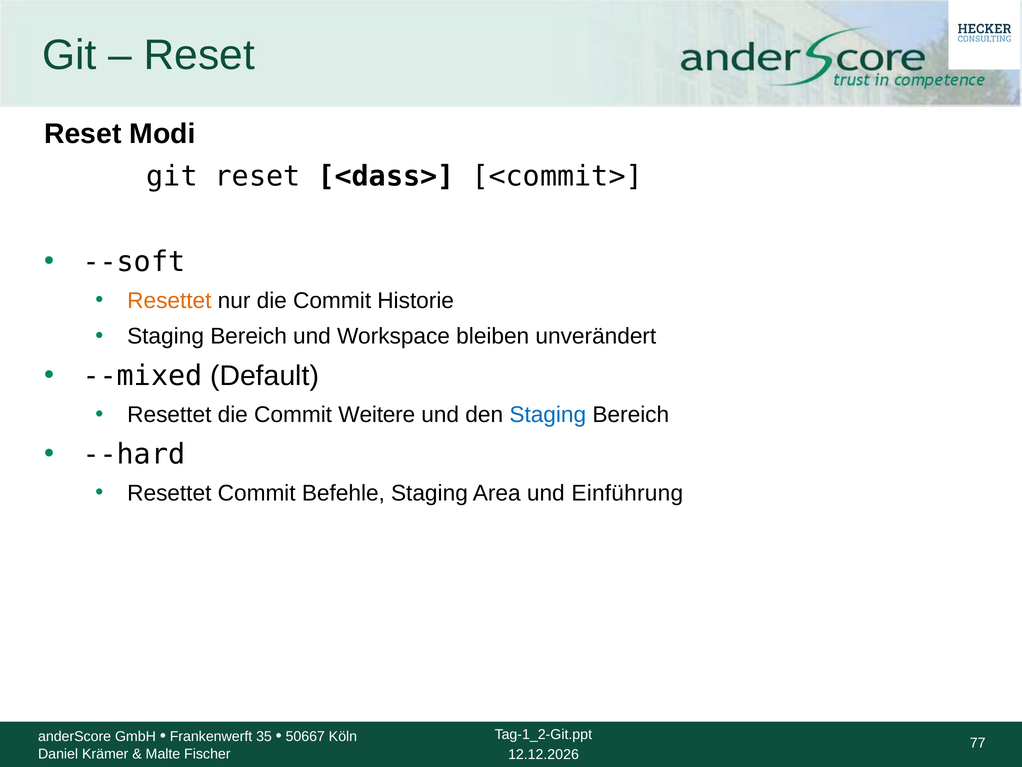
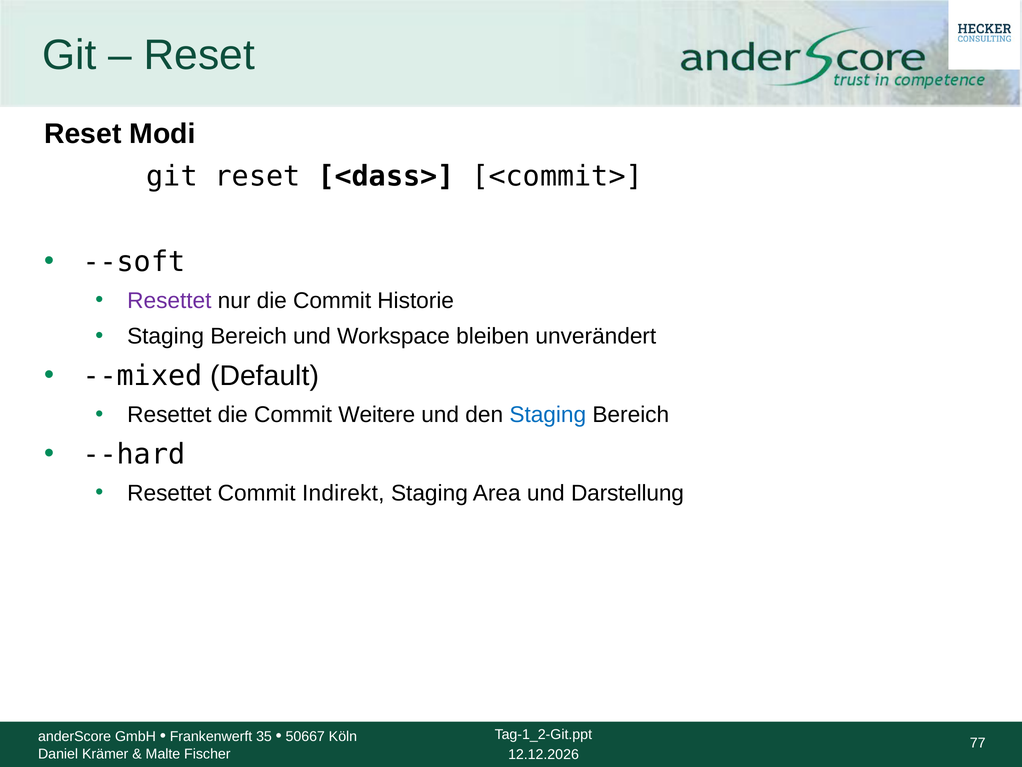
Resettet colour: orange -> purple (169, 300)
Befehle: Befehle -> Indirekt (343, 493)
Einführung: Einführung -> Darstellung (627, 493)
